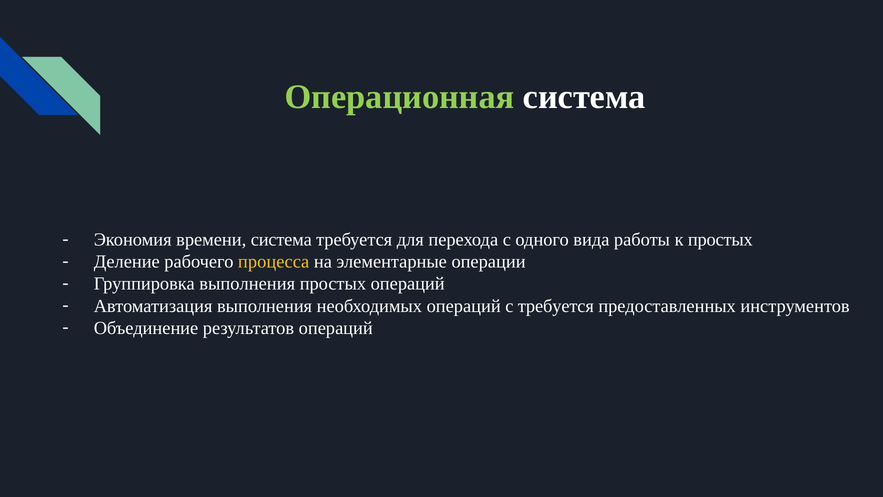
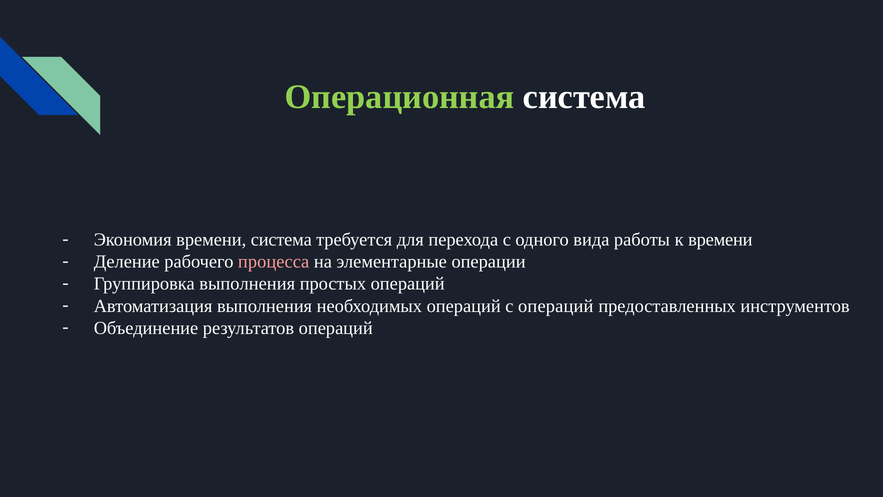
к простых: простых -> времени (720, 240)
процесса colour: yellow -> pink (274, 262)
с требуется: требуется -> операций (556, 306)
